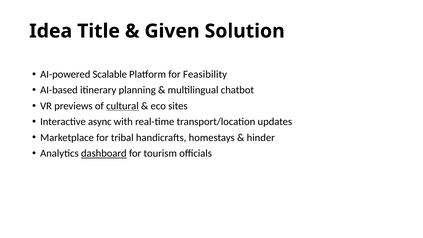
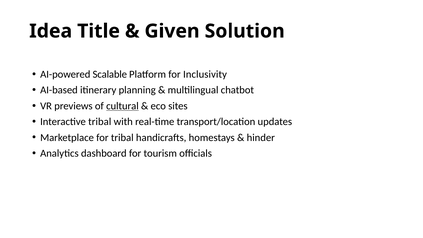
Feasibility: Feasibility -> Inclusivity (205, 74)
Interactive async: async -> tribal (100, 122)
dashboard underline: present -> none (104, 153)
